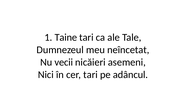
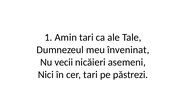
Taine: Taine -> Amin (66, 37)
neîncetat: neîncetat -> înveninat (128, 50)
adâncul: adâncul -> păstrezi (130, 74)
